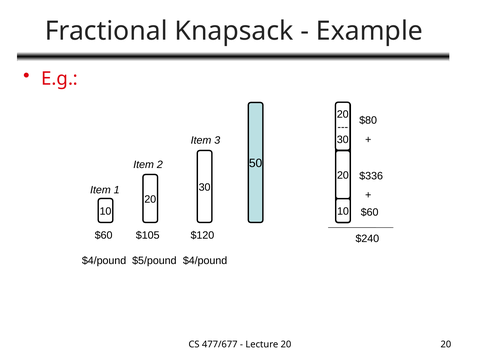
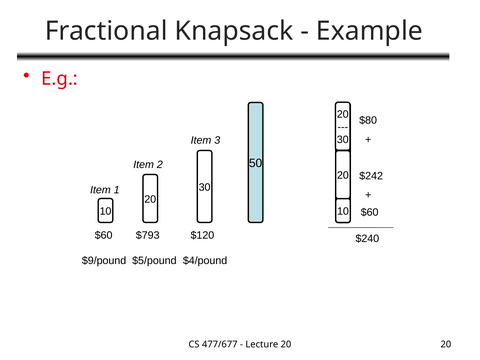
$336: $336 -> $242 (371, 176)
$105: $105 -> $793 (148, 235)
$4/pound: $4/pound -> $9/pound (104, 261)
